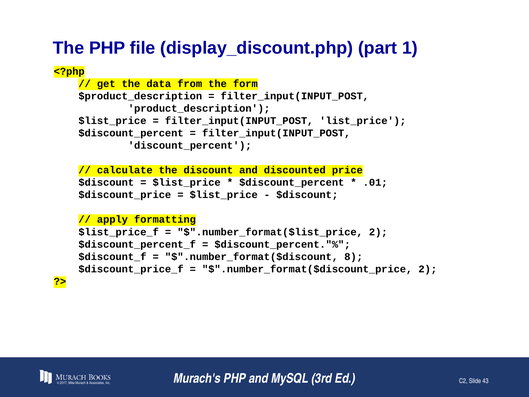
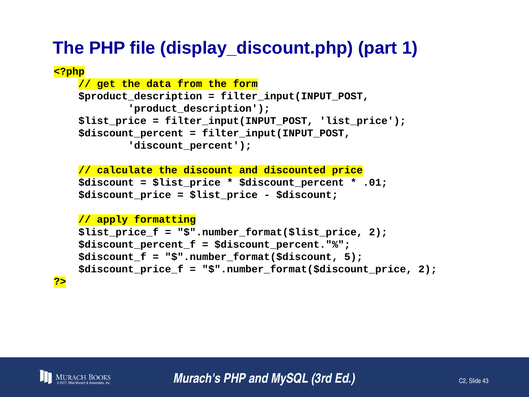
8: 8 -> 5 (354, 257)
